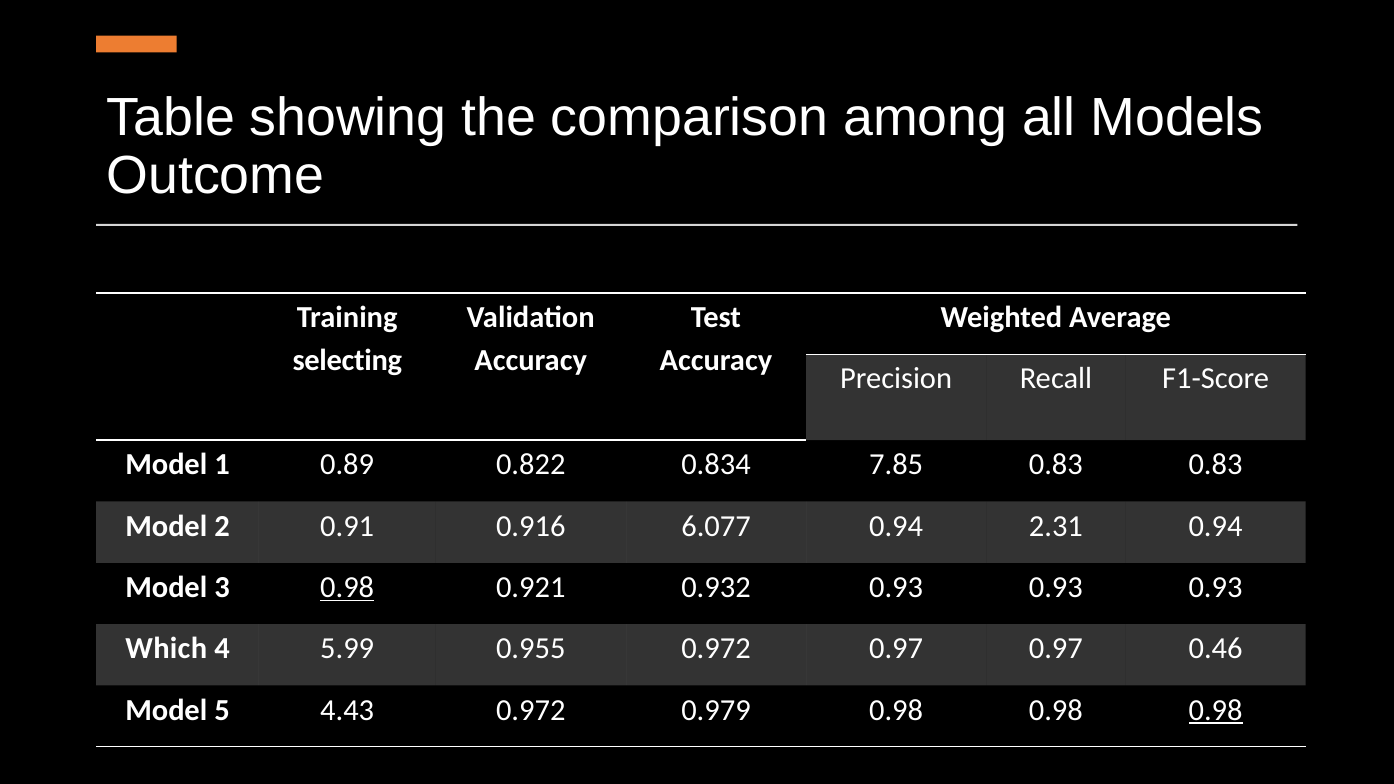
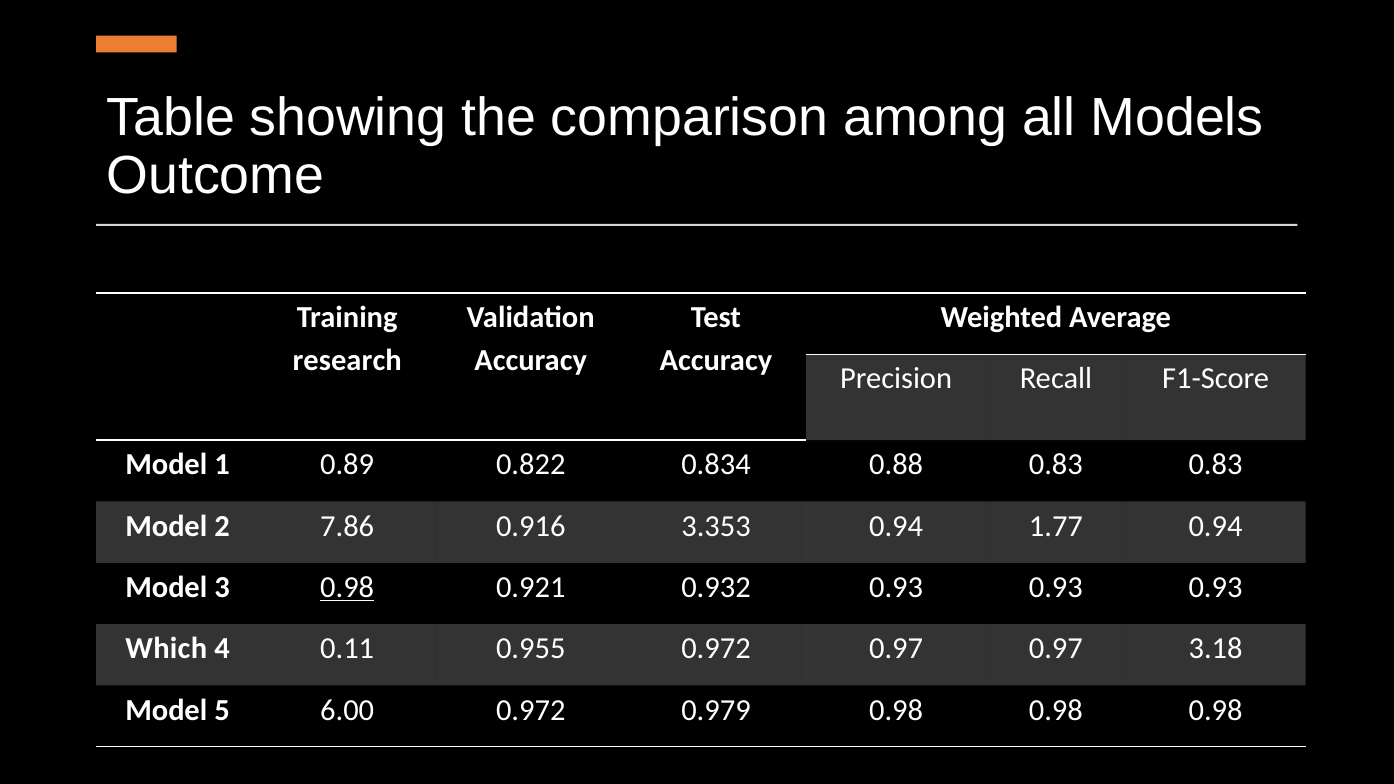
selecting: selecting -> research (347, 360)
7.85: 7.85 -> 0.88 (896, 465)
0.91: 0.91 -> 7.86 (347, 526)
6.077: 6.077 -> 3.353 (716, 526)
2.31: 2.31 -> 1.77 (1056, 526)
5.99: 5.99 -> 0.11 (347, 649)
0.46: 0.46 -> 3.18 (1216, 649)
4.43: 4.43 -> 6.00 (347, 710)
0.98 underline: present -> none (1216, 710)
